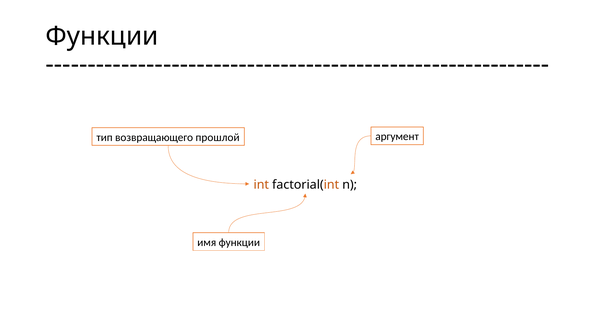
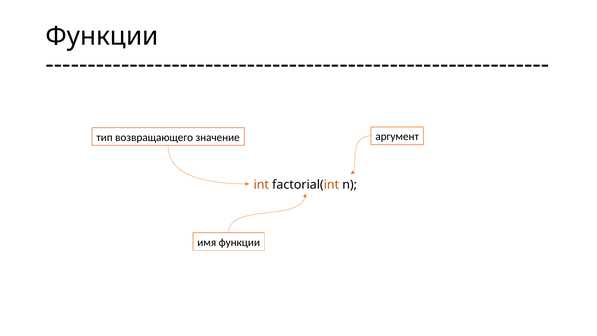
прошлой: прошлой -> значение (218, 137)
